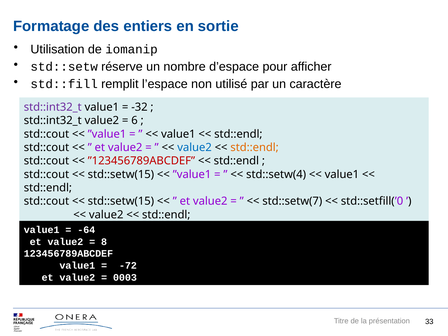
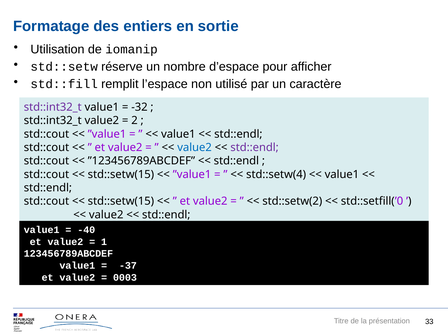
6: 6 -> 2 (135, 121)
std::endl colour: orange -> purple (255, 147)
”123456789ABCDEF colour: red -> black (141, 161)
std::setw(7: std::setw(7 -> std::setw(2 (292, 201)
-64: -64 -> -40 (86, 230)
8: 8 -> 1 (104, 242)
-72: -72 -> -37 (128, 266)
